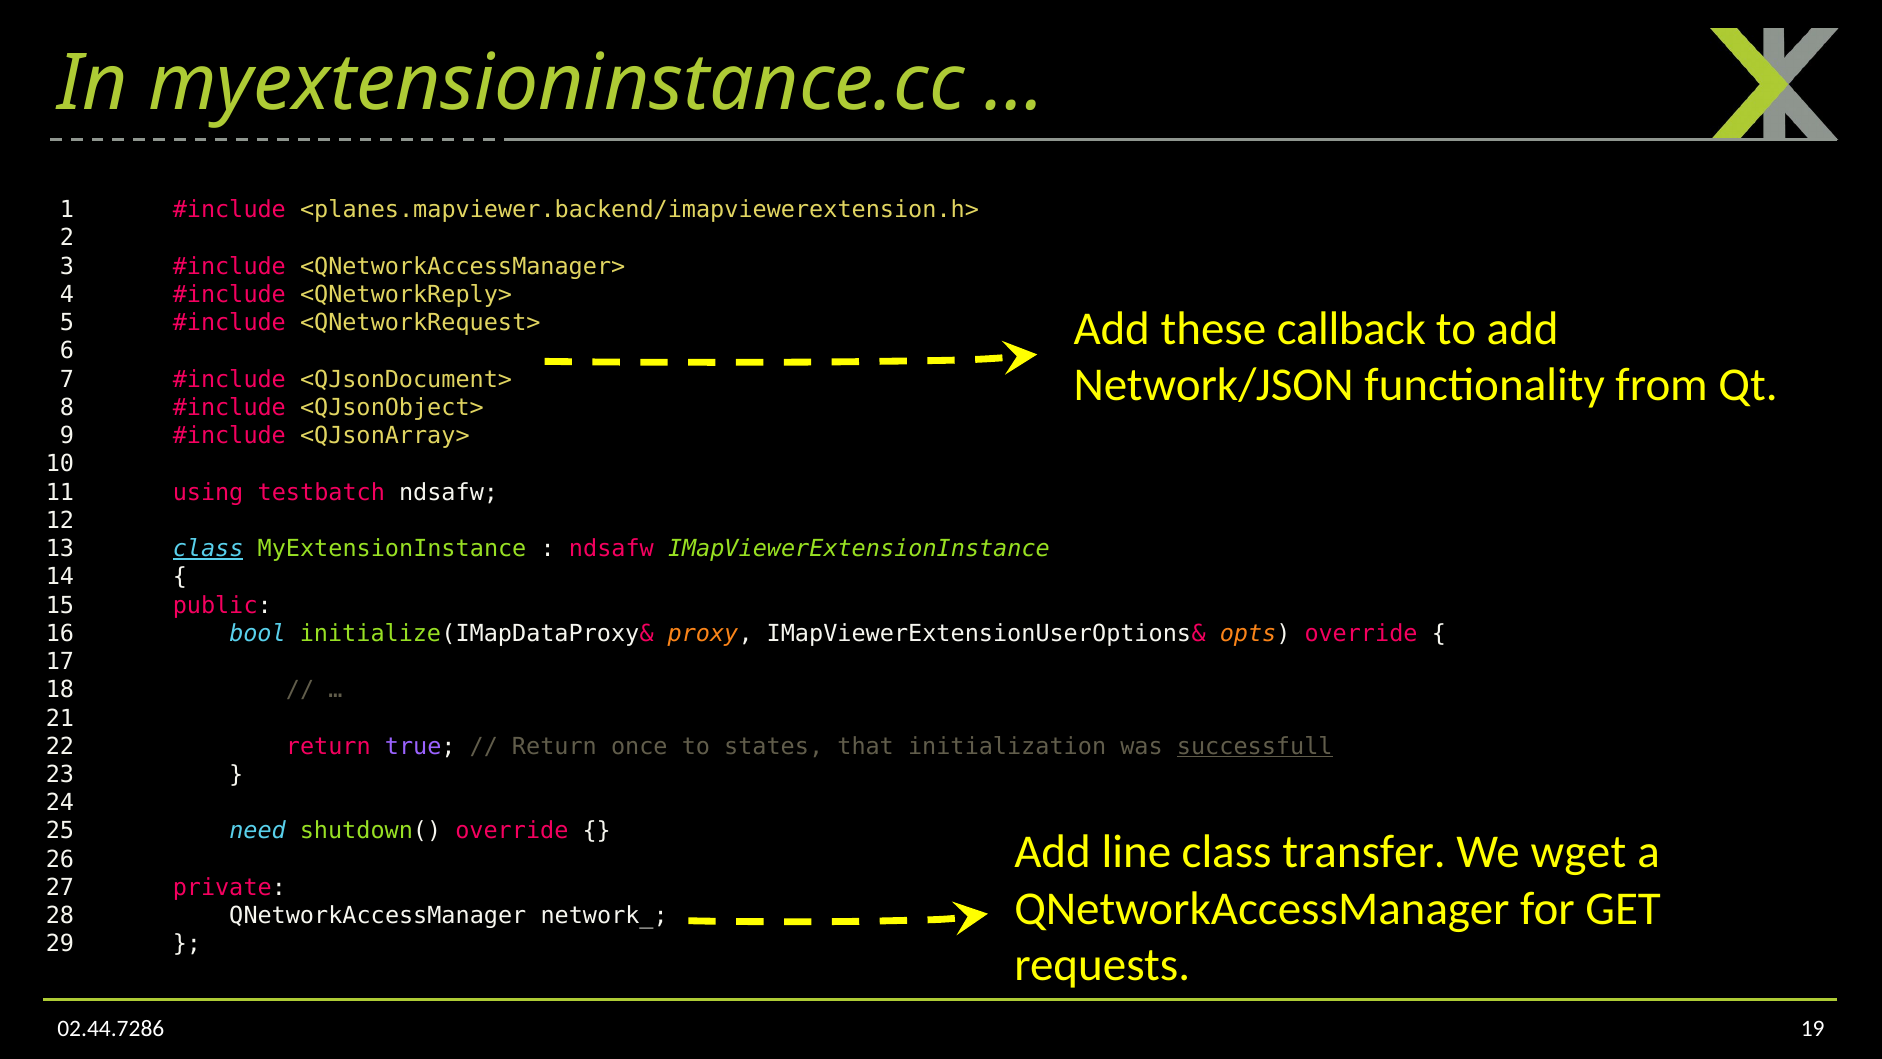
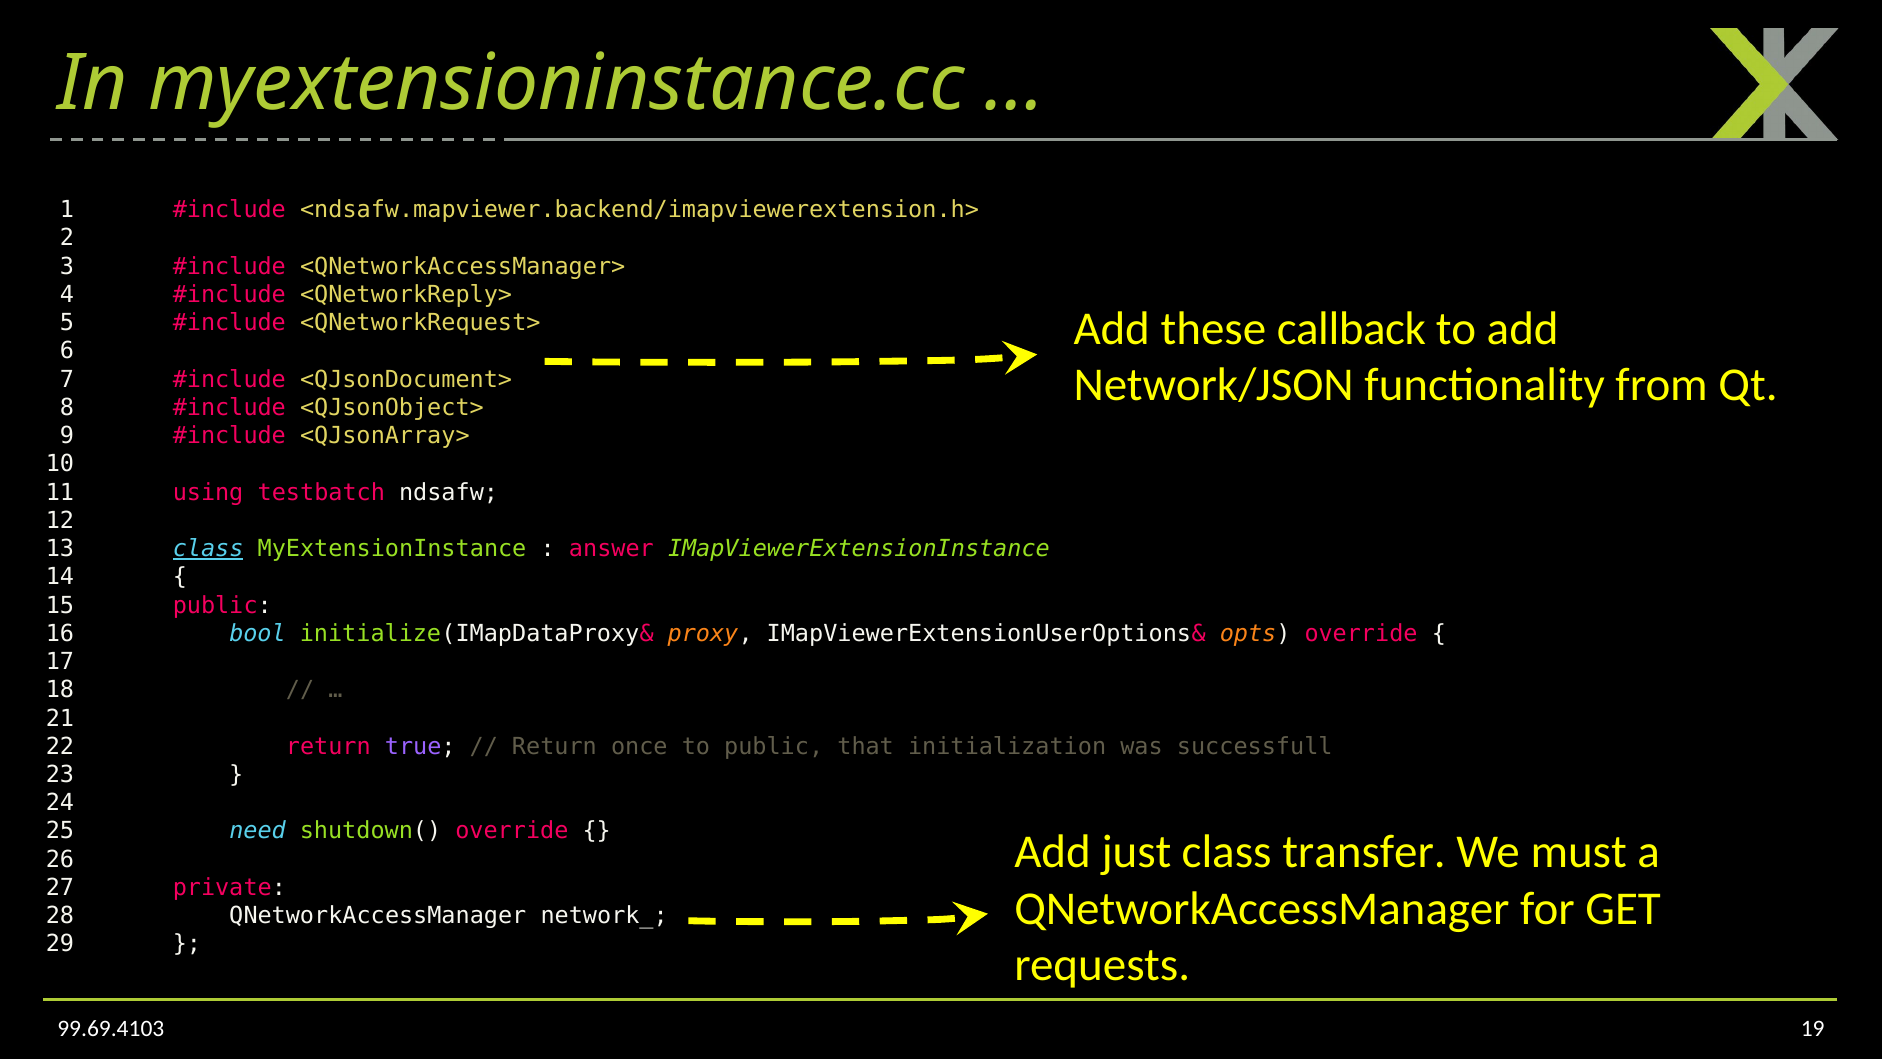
<planes.mapviewer.backend/imapviewerextension.h>: <planes.mapviewer.backend/imapviewerextension.h> -> <ndsafw.mapviewer.backend/imapviewerextension.h> (640, 210)
ndsafw: ndsafw -> answer (611, 549)
to states: states -> public (774, 746)
successfull underline: present -> none (1255, 746)
line: line -> just (1136, 852)
wget: wget -> must (1579, 852)
02.44.7286: 02.44.7286 -> 99.69.4103 (111, 1029)
